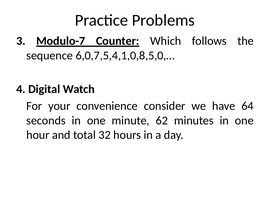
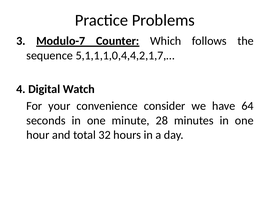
6,0,7,5,4,1,0,8,5,0,…: 6,0,7,5,4,1,0,8,5,0,… -> 5,1,1,1,0,4,4,2,1,7,… (125, 55)
62: 62 -> 28 (162, 120)
